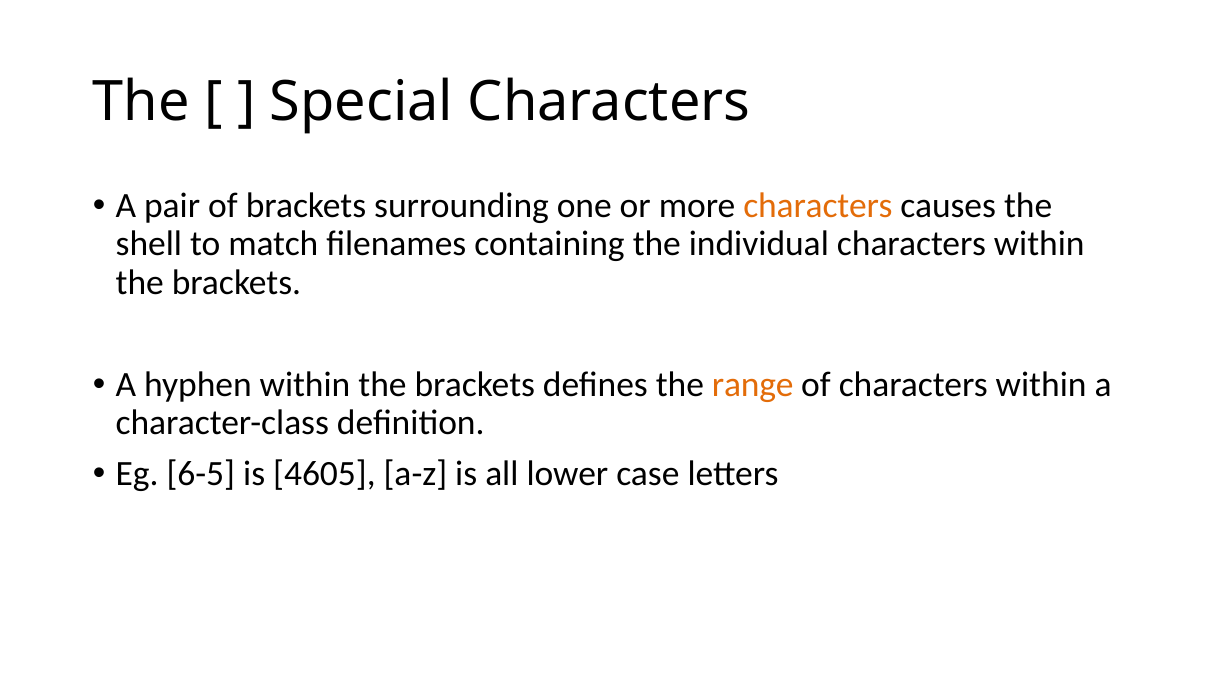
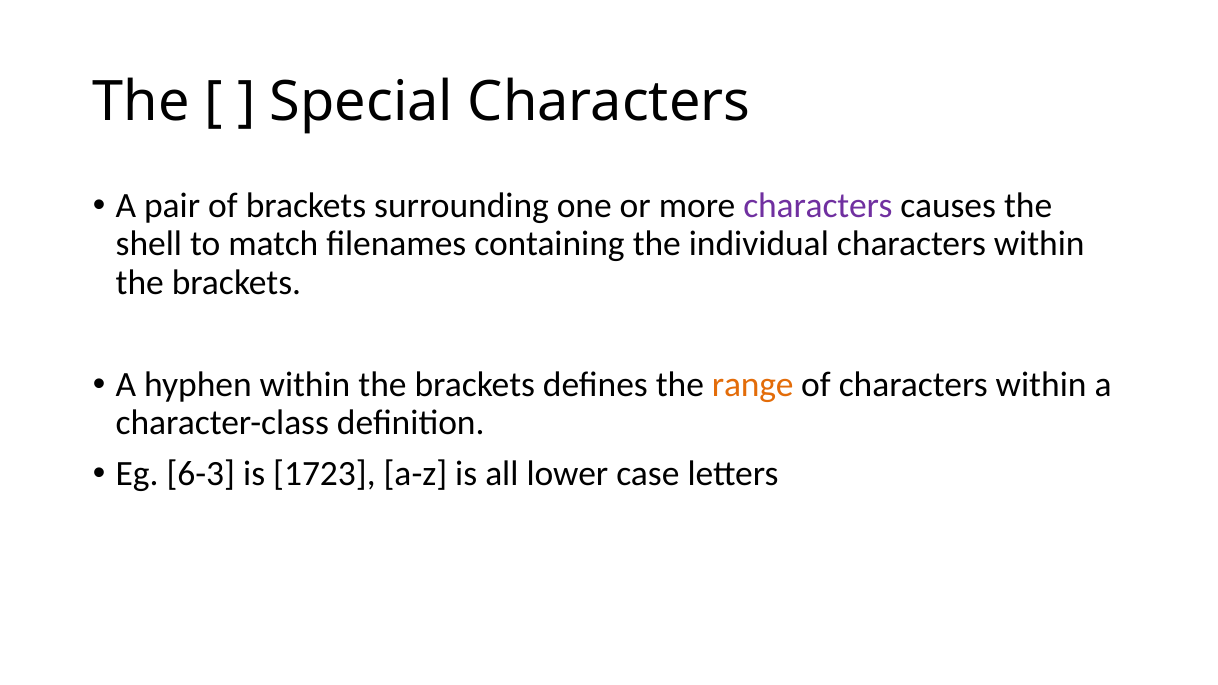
characters colour: orange -> purple (818, 206)
6-5: 6-5 -> 6-3 (201, 474)
4605: 4605 -> 1723 (324, 474)
